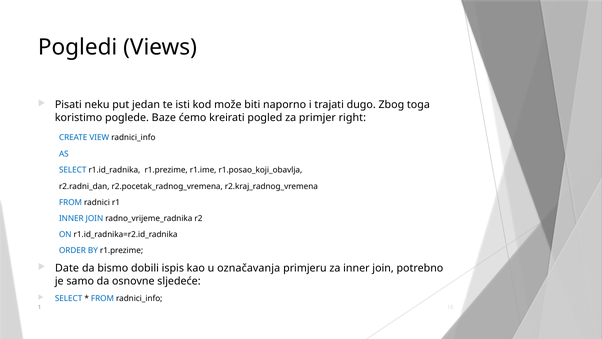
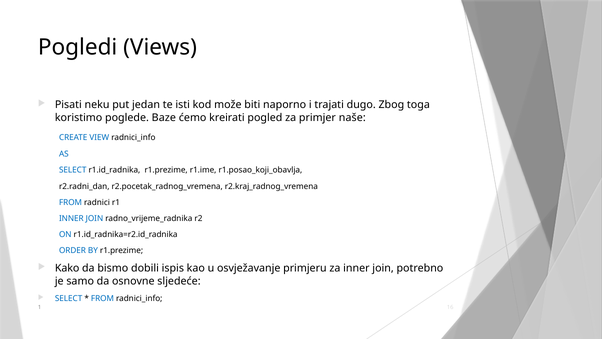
right: right -> naše (352, 118)
Date: Date -> Kako (67, 268)
označavanja: označavanja -> osvježavanje (249, 268)
